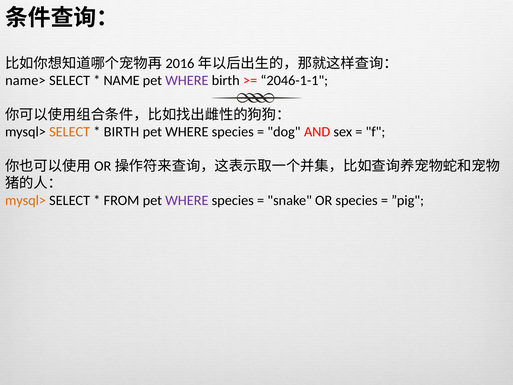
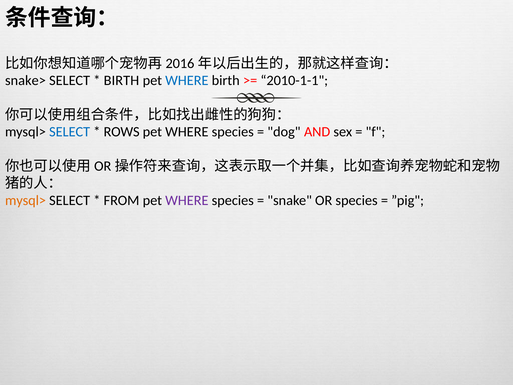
name>: name> -> snake> (25, 81)
NAME: NAME -> BIRTH (121, 81)
WHERE colour: purple -> blue (187, 81)
2046-1-1: 2046-1-1 -> 2010-1-1 (294, 81)
SELECT colour: orange -> blue (70, 132)
BIRTH: BIRTH -> ROWS (122, 132)
